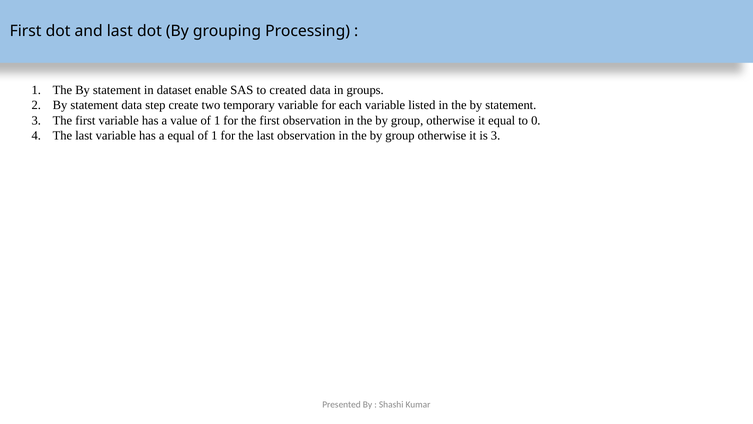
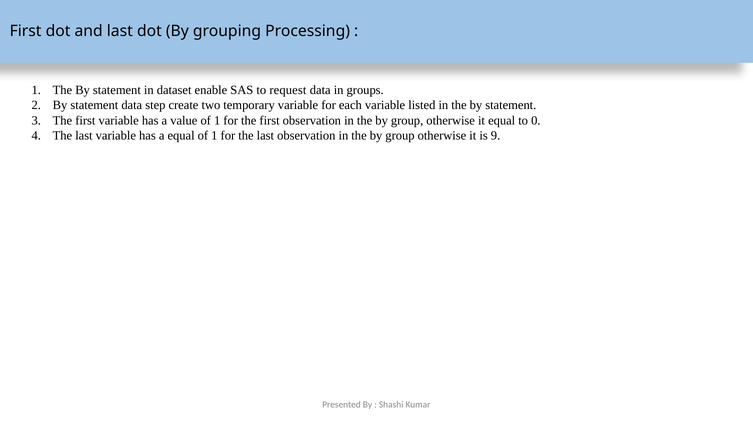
created: created -> request (288, 90)
is 3: 3 -> 9 (496, 135)
